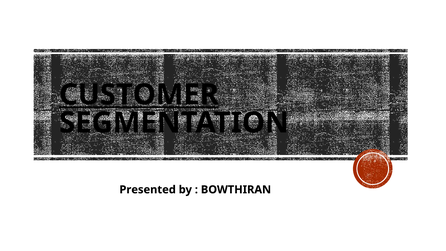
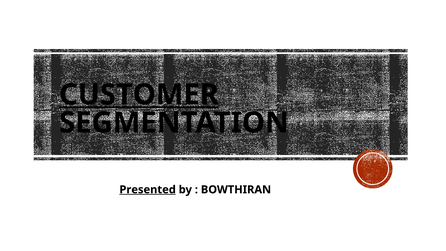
Presented underline: none -> present (148, 190)
